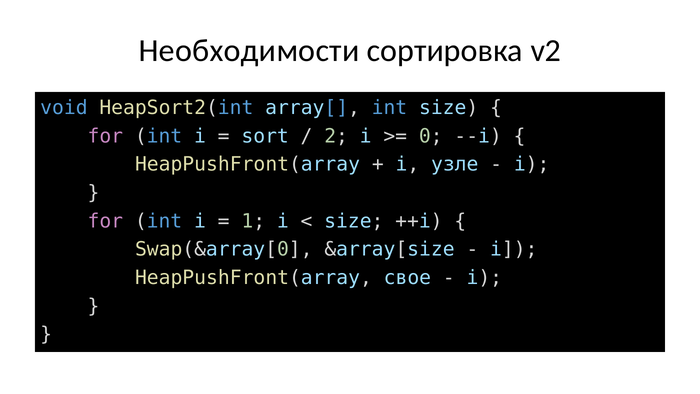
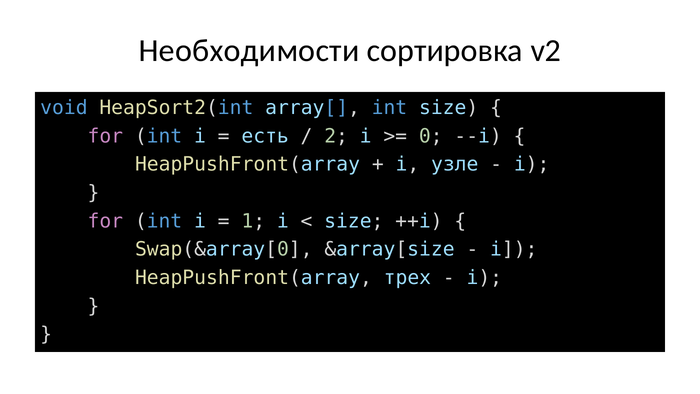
sort: sort -> есть (265, 136)
свое: свое -> трех (407, 278)
